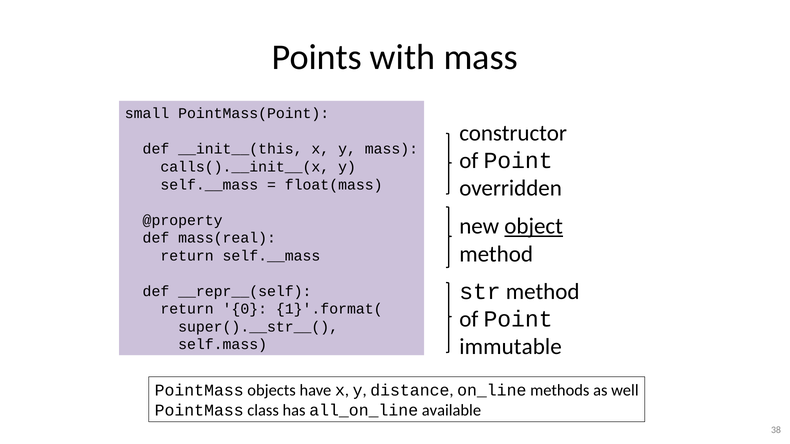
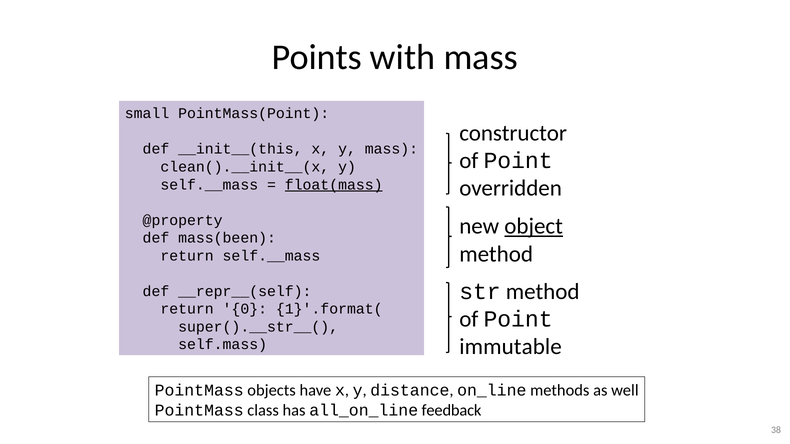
calls().__init__(x: calls().__init__(x -> clean().__init__(x (245, 167)
float(mass underline: none -> present (334, 185)
mass(real: mass(real -> mass(been (227, 238)
available: available -> feedback (452, 411)
